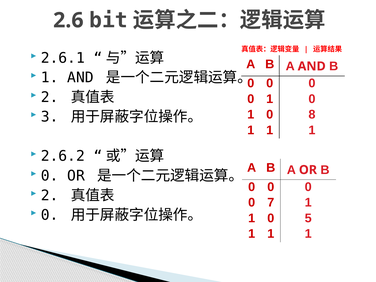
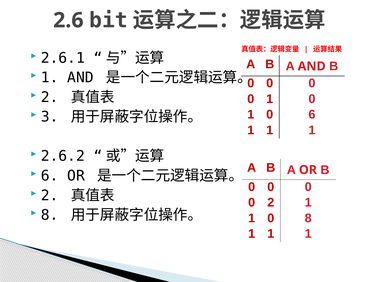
0 8: 8 -> 6 (312, 115)
0: 0 -> 6 (50, 176)
0 7: 7 -> 2 (271, 203)
0: 0 -> 8 (50, 215)
0 5: 5 -> 8 (308, 218)
